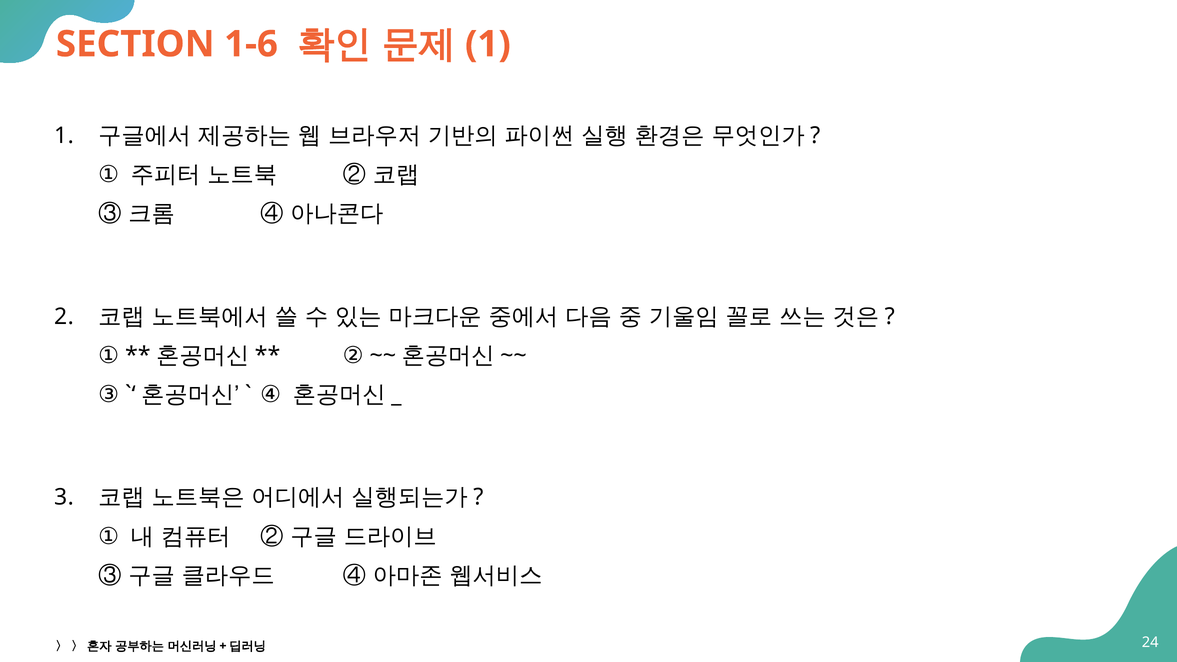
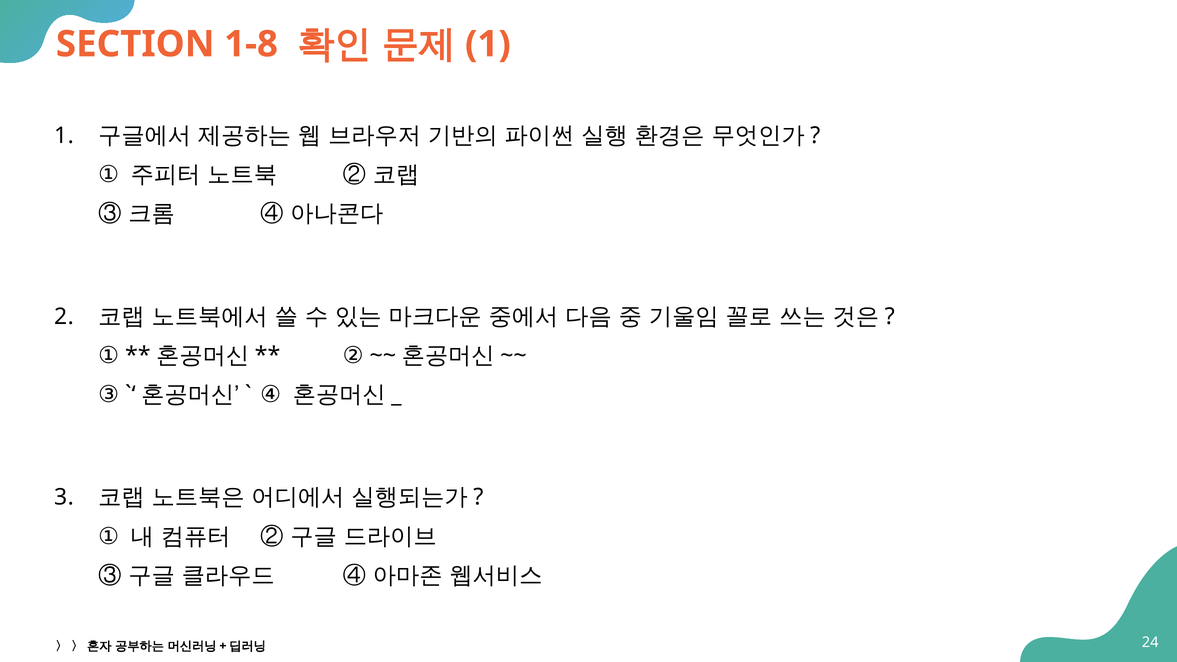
1-6: 1-6 -> 1-8 (251, 44)
